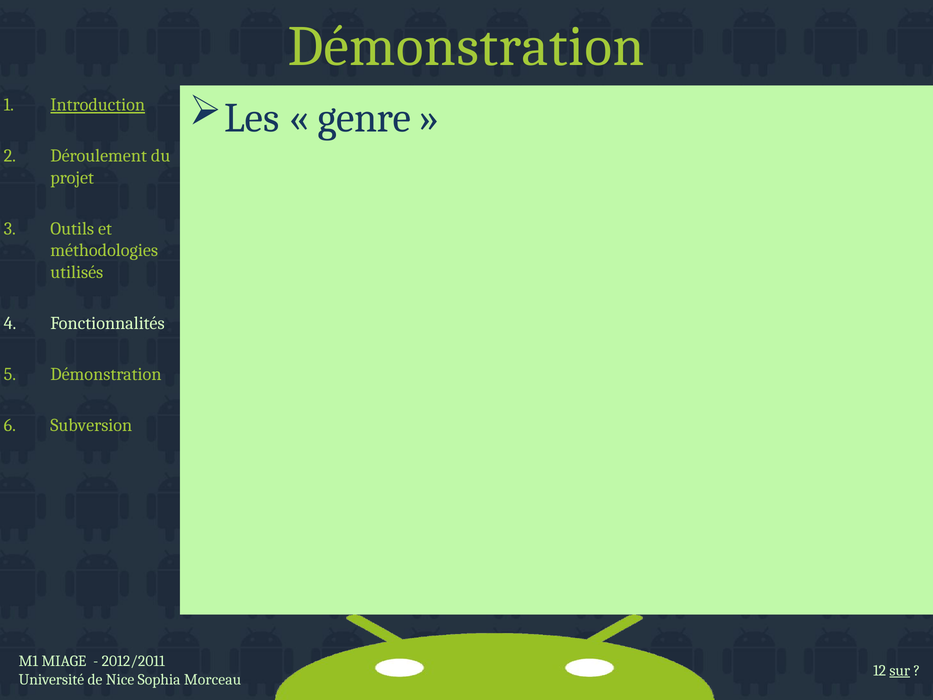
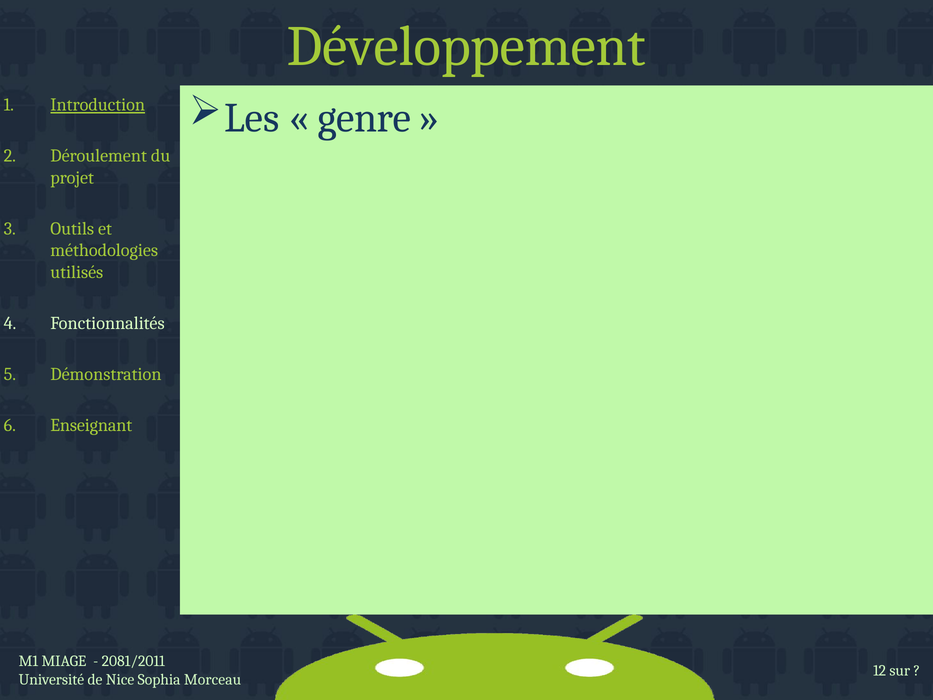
Démonstration: Démonstration -> Développement (466, 47)
Subversion: Subversion -> Enseignant (91, 425)
2012/2011: 2012/2011 -> 2081/2011 (133, 661)
sur underline: present -> none (900, 670)
